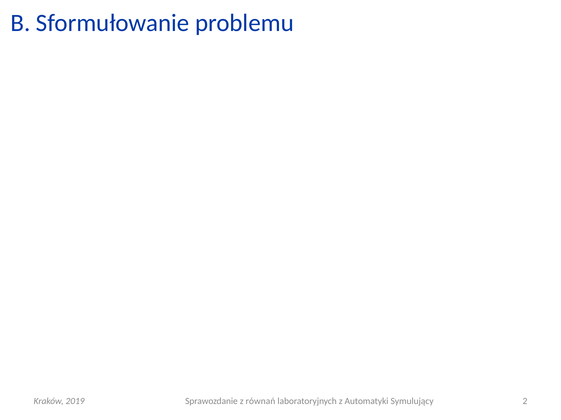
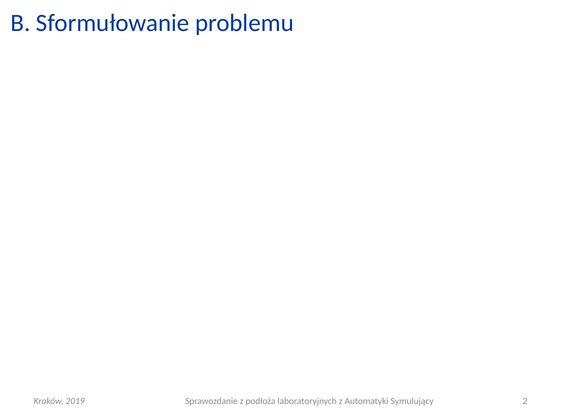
równań: równań -> podłoża (261, 402)
